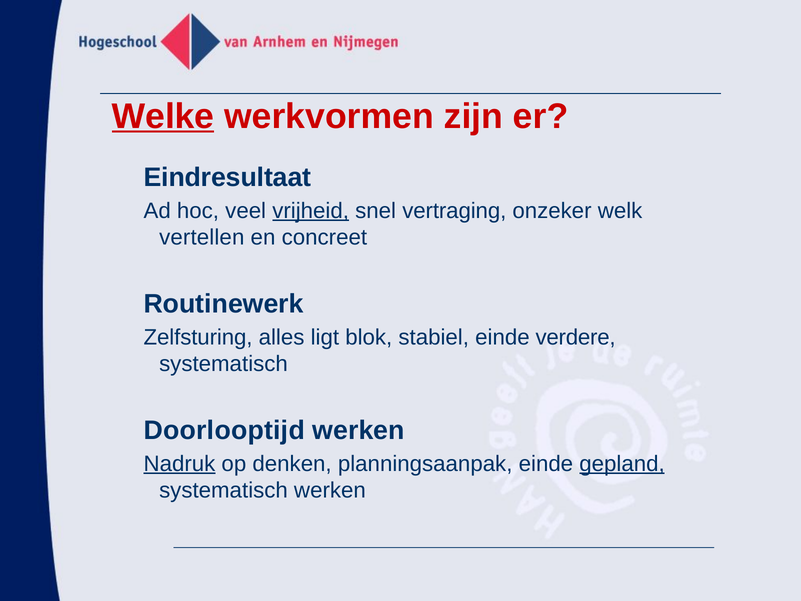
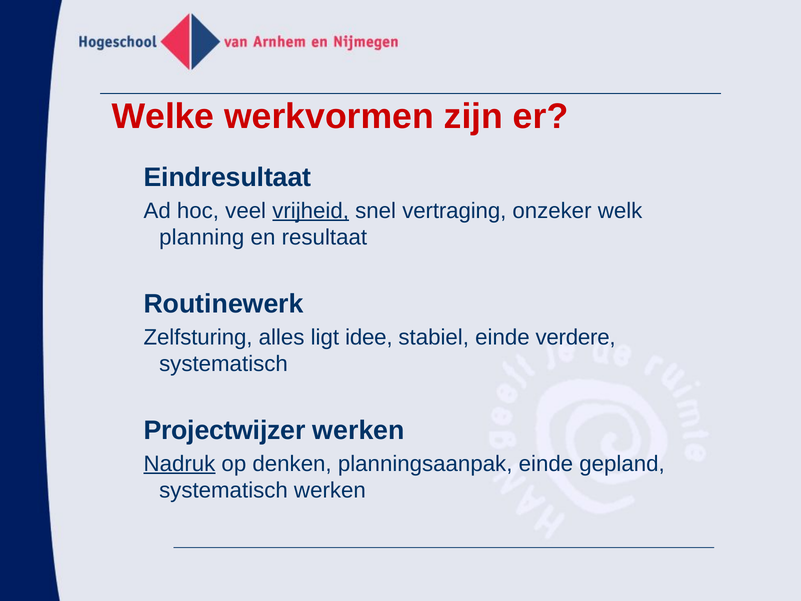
Welke underline: present -> none (163, 116)
vertellen: vertellen -> planning (202, 237)
concreet: concreet -> resultaat (324, 237)
blok: blok -> idee (369, 337)
Doorlooptijd: Doorlooptijd -> Projectwijzer (224, 430)
gepland underline: present -> none (622, 464)
